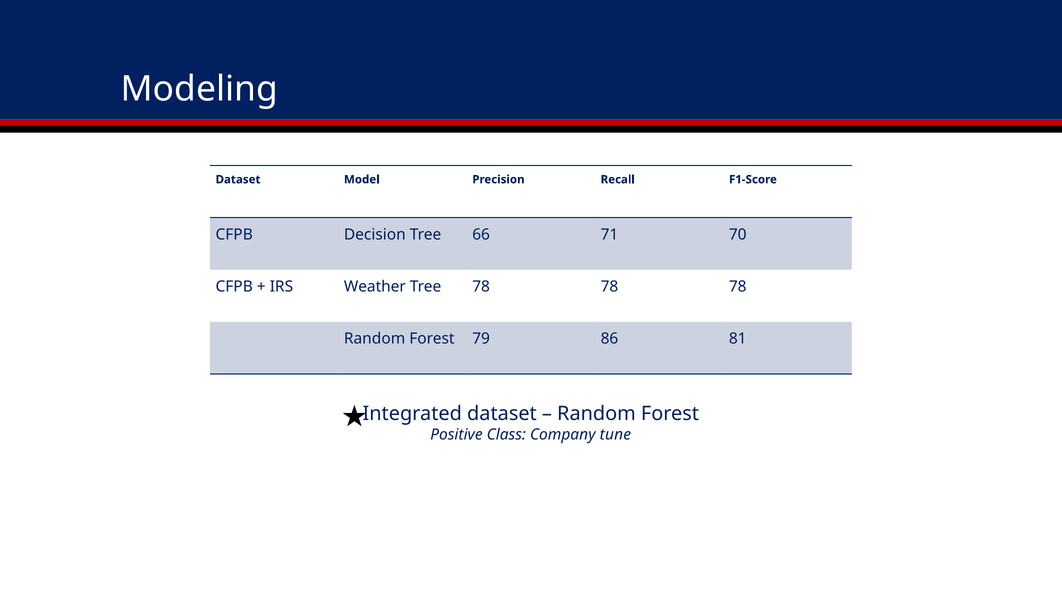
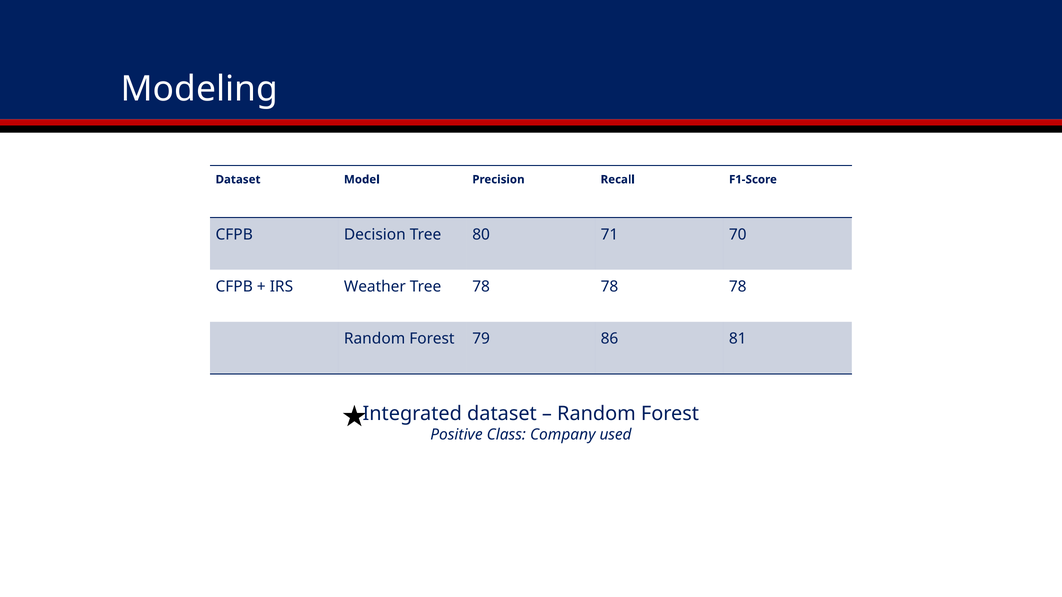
66: 66 -> 80 (481, 235)
tune: tune -> used (616, 435)
